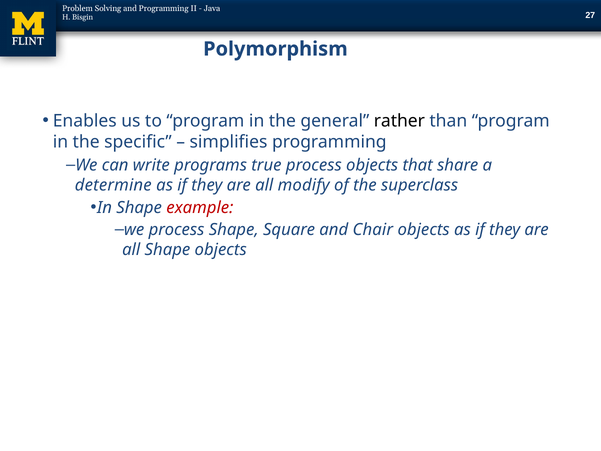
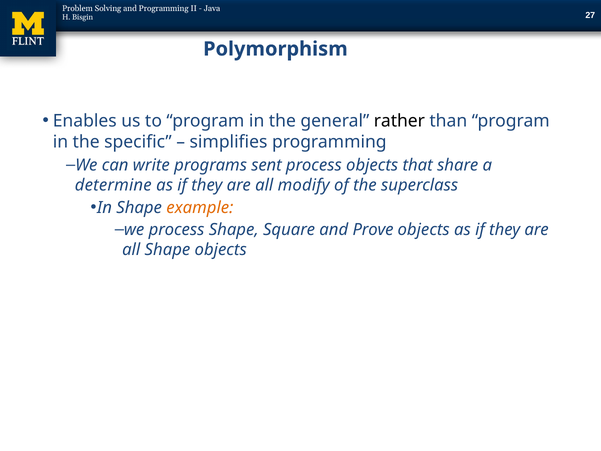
true: true -> sent (266, 165)
example colour: red -> orange (200, 208)
Chair: Chair -> Prove (373, 230)
